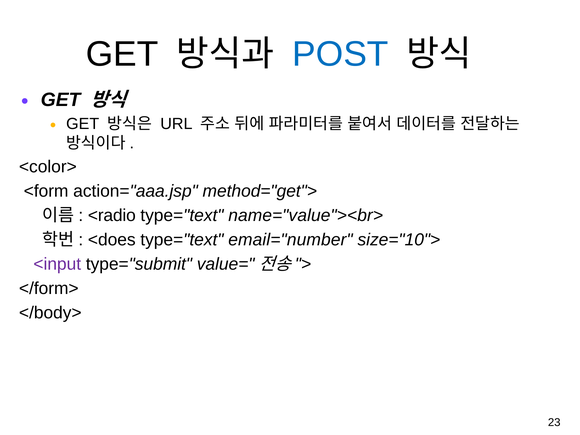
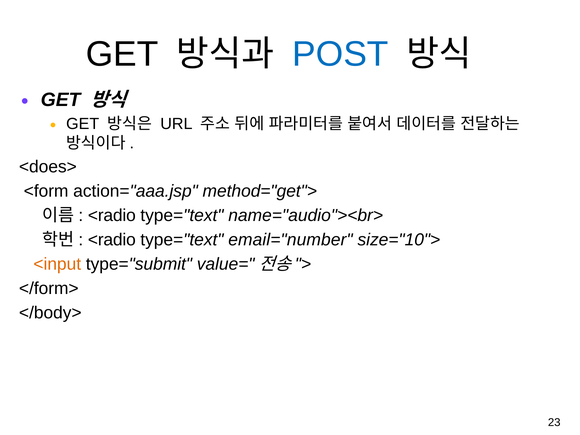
<color>: <color> -> <does> (48, 167)
name="value"><br>: name="value"><br> -> name="audio"><br> (306, 216)
<does: <does -> <radio (112, 240)
<input colour: purple -> orange (57, 264)
